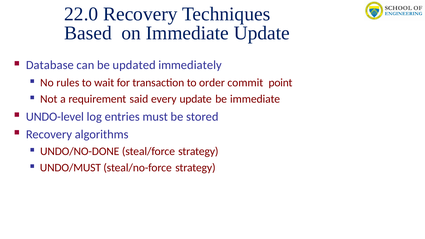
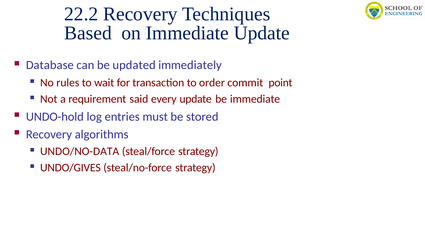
22.0: 22.0 -> 22.2 (81, 14)
UNDO-level: UNDO-level -> UNDO-hold (55, 117)
UNDO/NO-DONE: UNDO/NO-DONE -> UNDO/NO-DATA (80, 151)
UNDO/MUST: UNDO/MUST -> UNDO/GIVES (70, 168)
